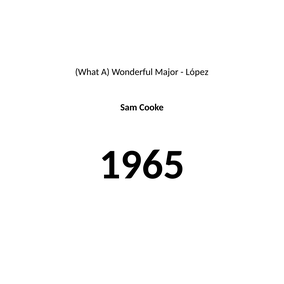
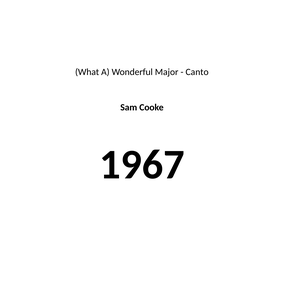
López: López -> Canto (197, 72)
1965: 1965 -> 1967 (142, 165)
